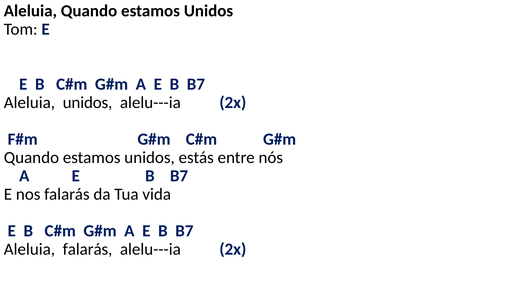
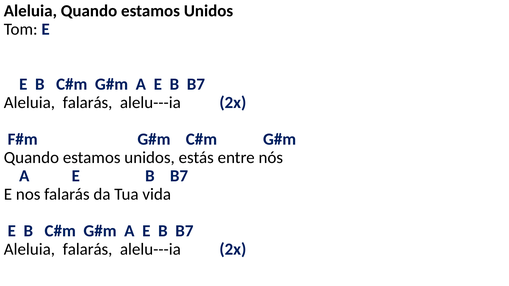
unidos: unidos -> falarás (88, 103)
